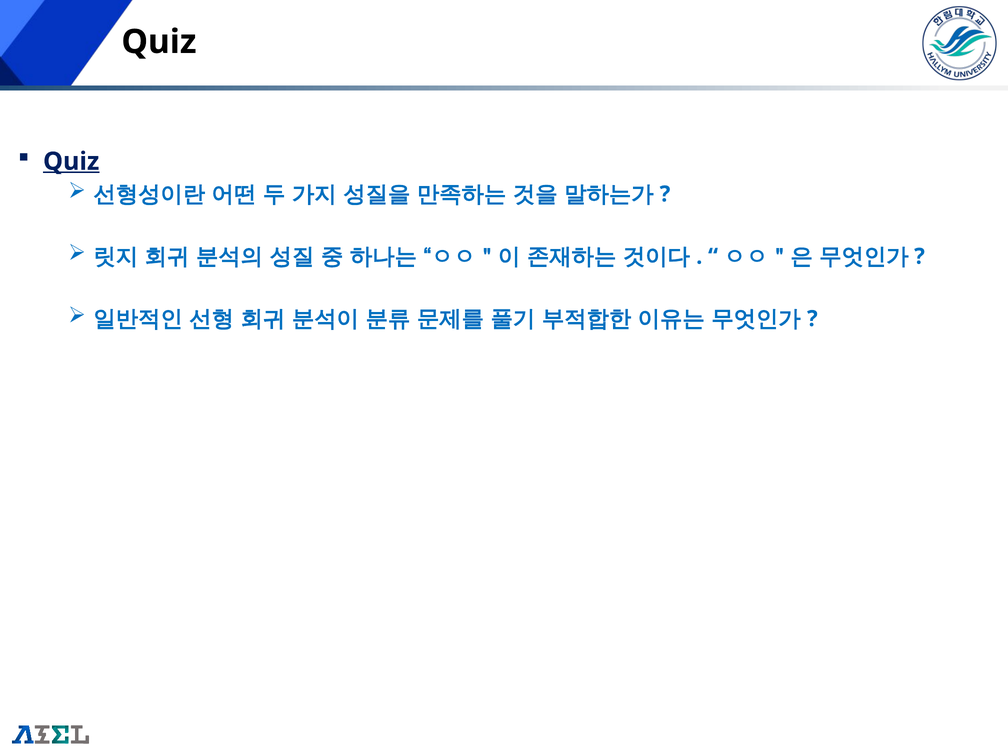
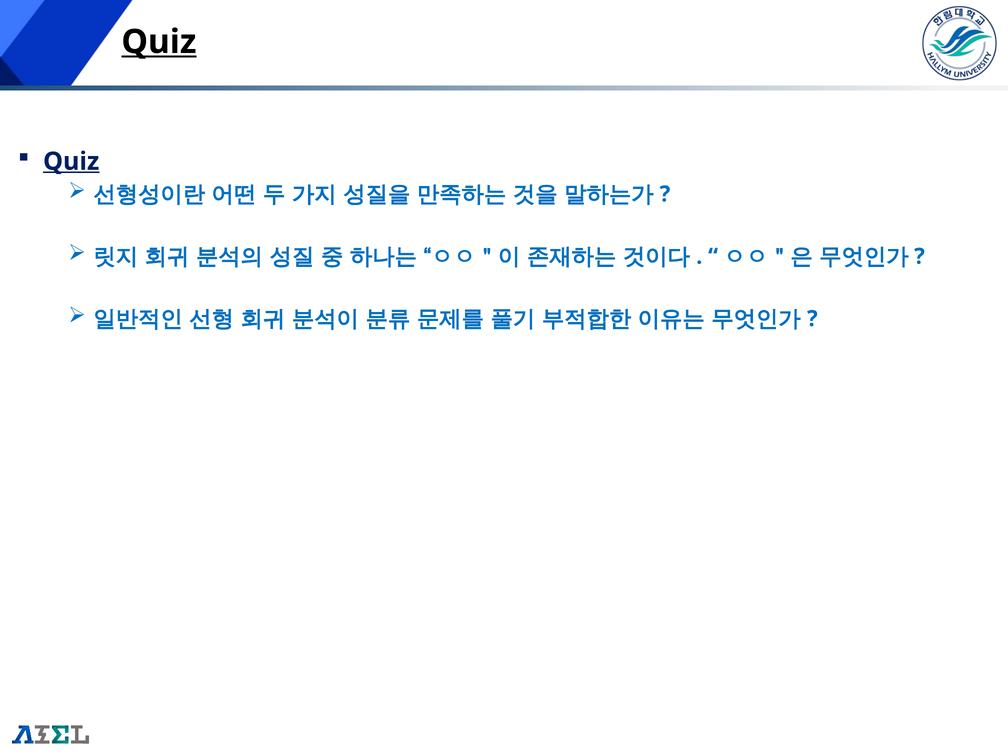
Quiz underline: none -> present (159, 42)
